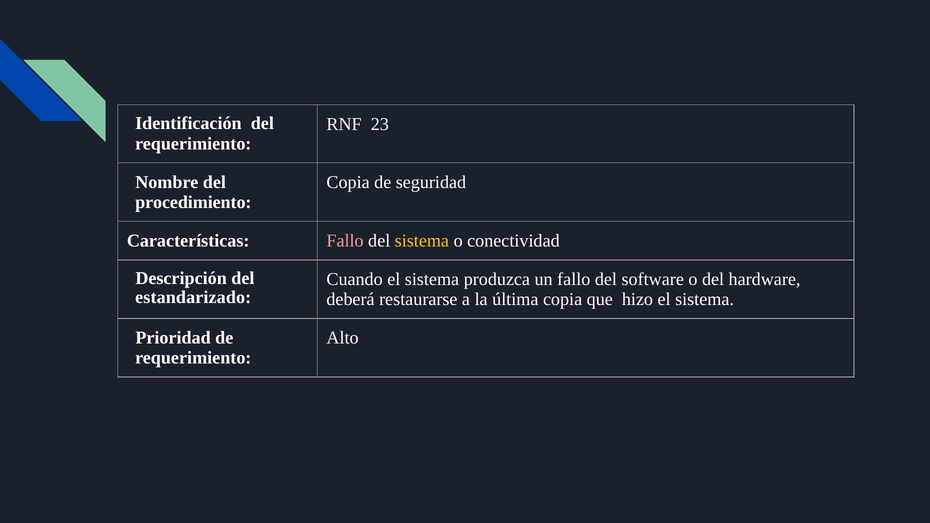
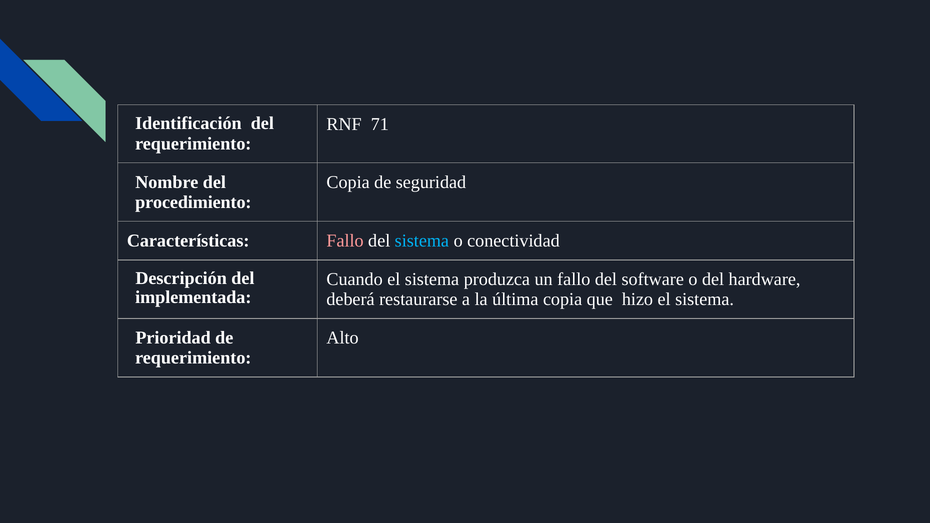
23: 23 -> 71 (380, 124)
sistema colour: yellow -> light blue (422, 241)
estandarizado: estandarizado -> implementada (193, 298)
